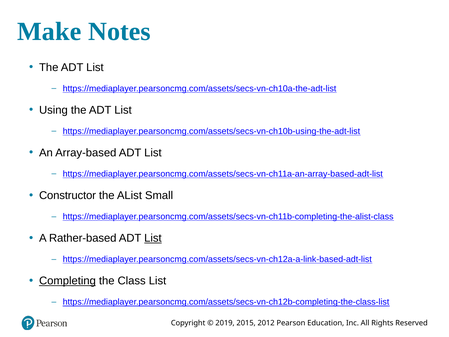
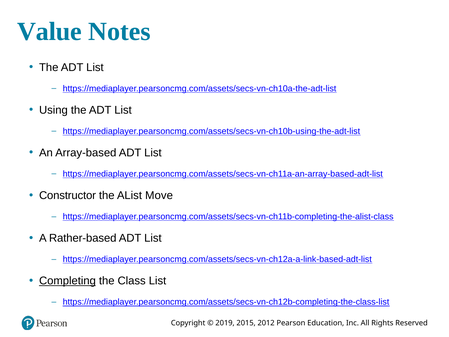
Make: Make -> Value (49, 31)
Small: Small -> Move (159, 195)
List underline: present -> none (153, 238)
